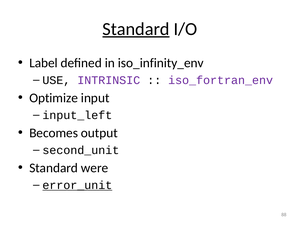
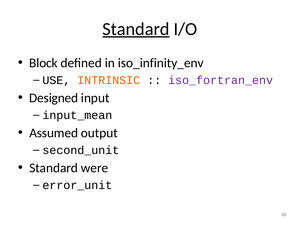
Label: Label -> Block (43, 63)
INTRINSIC colour: purple -> orange (109, 80)
Optimize: Optimize -> Designed (54, 98)
input_left: input_left -> input_mean (77, 115)
Becomes: Becomes -> Assumed (54, 133)
error_unit underline: present -> none (77, 185)
